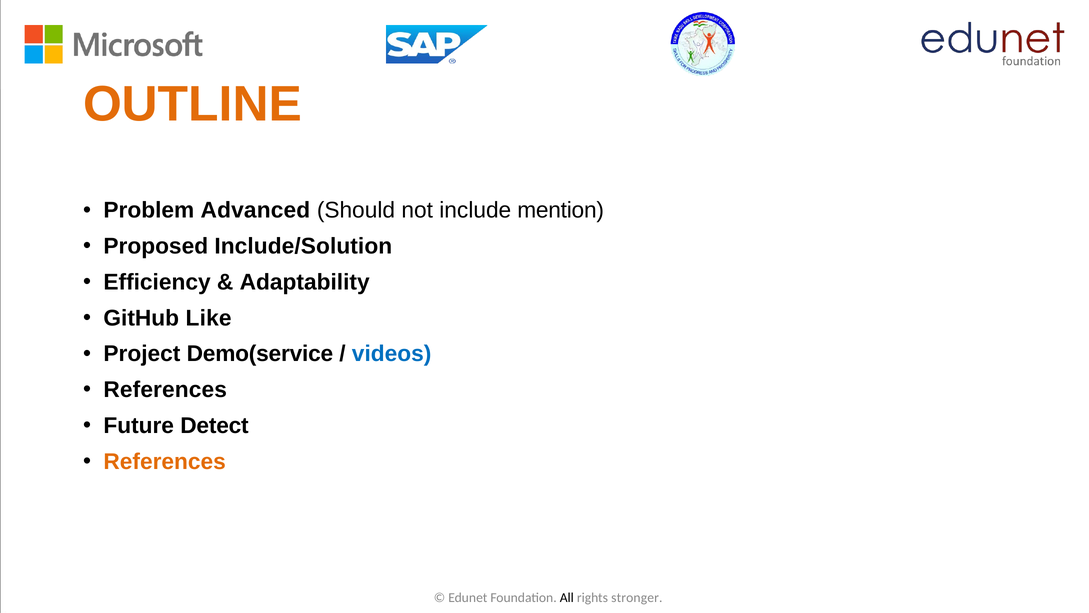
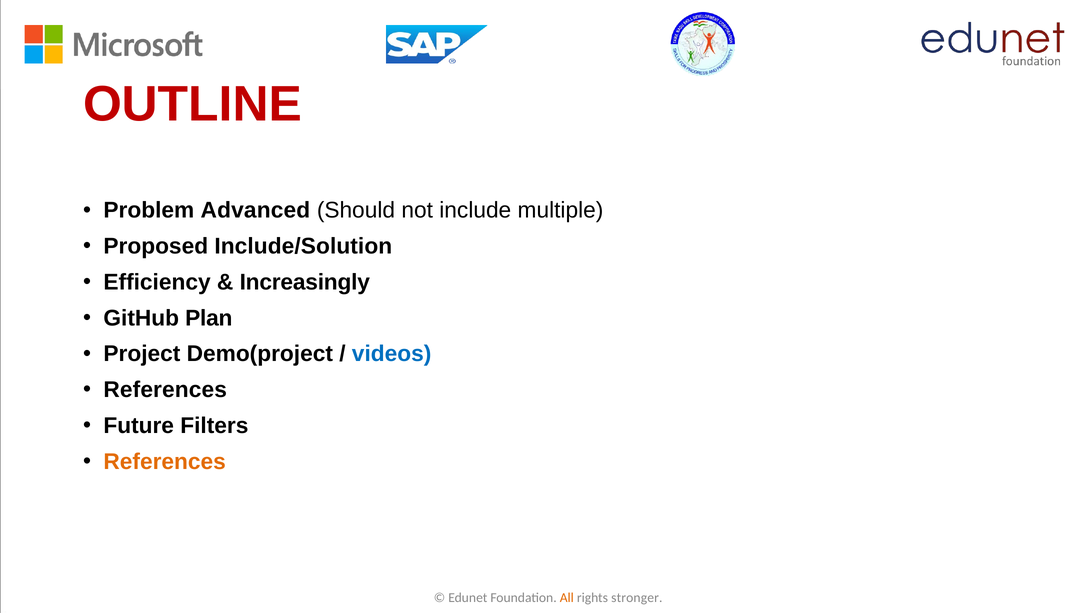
OUTLINE colour: orange -> red (192, 104)
mention: mention -> multiple (560, 210)
Adaptability: Adaptability -> Increasingly (305, 282)
Like: Like -> Plan (209, 318)
Demo(service: Demo(service -> Demo(project (260, 354)
Detect: Detect -> Filters (214, 425)
All colour: black -> orange (567, 597)
